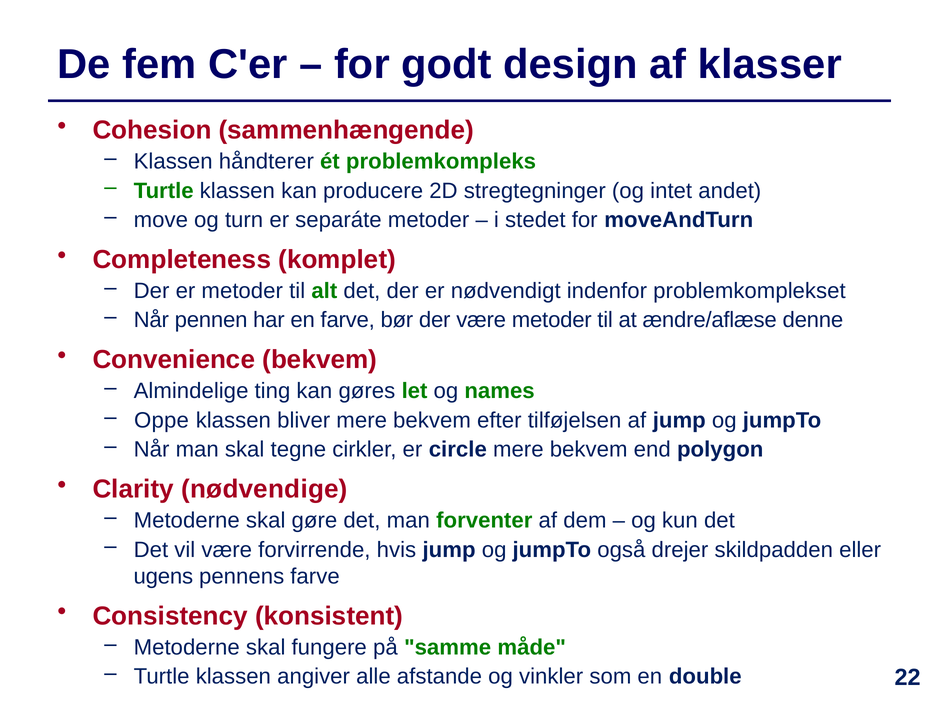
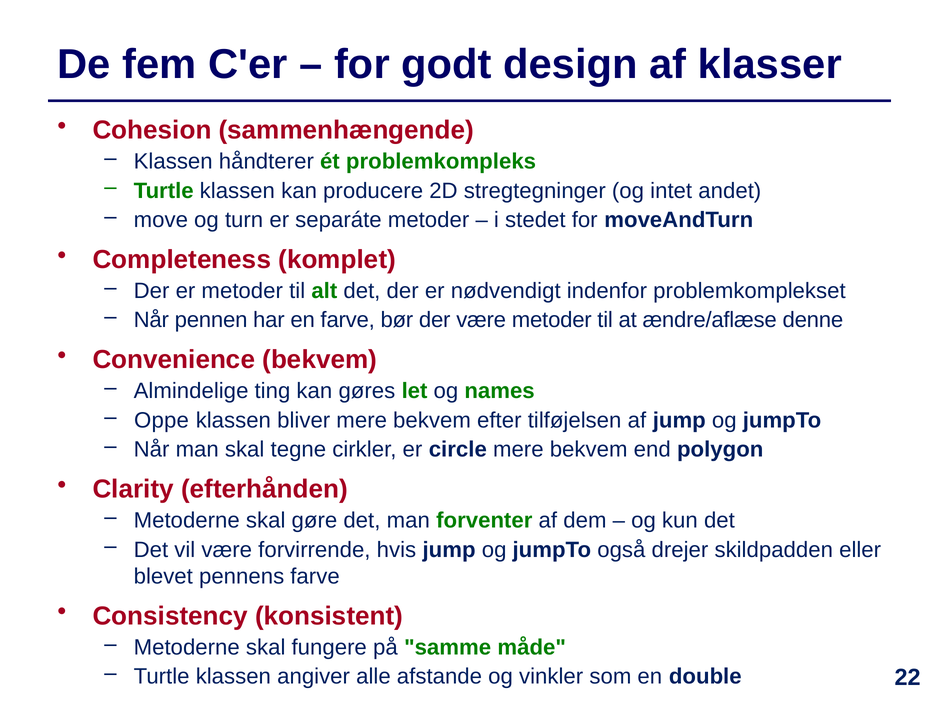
nødvendige: nødvendige -> efterhånden (265, 489)
ugens: ugens -> blevet (163, 577)
